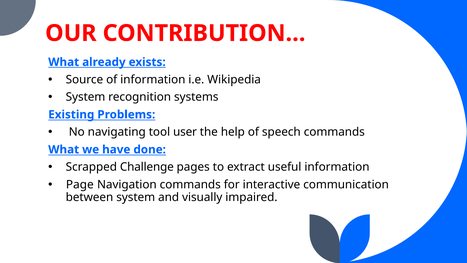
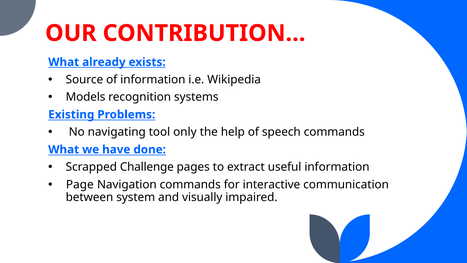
System: System -> Models (86, 97)
user: user -> only (185, 132)
